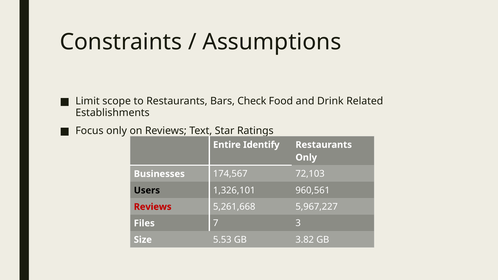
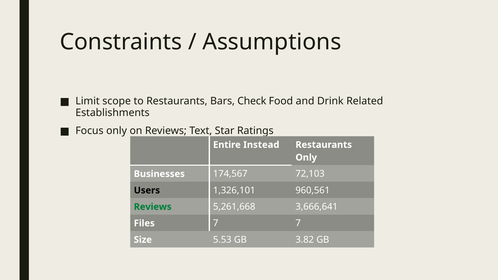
Identify: Identify -> Instead (261, 145)
Reviews colour: red -> green (153, 207)
5,967,227: 5,967,227 -> 3,666,641 (317, 207)
7 3: 3 -> 7 (298, 223)
